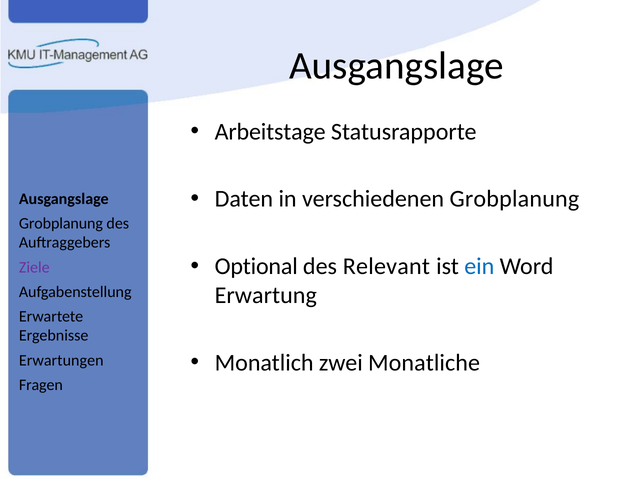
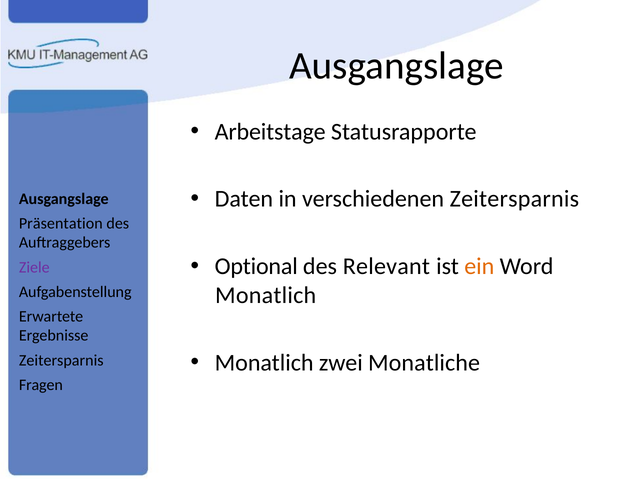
verschiedenen Grobplanung: Grobplanung -> Zeitersparnis (514, 199)
Grobplanung: Grobplanung -> Präsentation (61, 223)
ein colour: blue -> orange (479, 266)
Erwartung: Erwartung -> Monatlich (266, 295)
Erwartungen: Erwartungen -> Zeitersparnis (61, 360)
